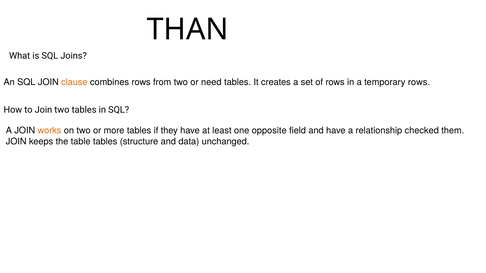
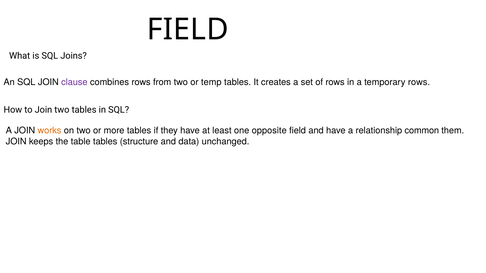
THAN: THAN -> FIELD (188, 30)
clause colour: orange -> purple (74, 82)
need: need -> temp (211, 82)
checked: checked -> common (422, 131)
